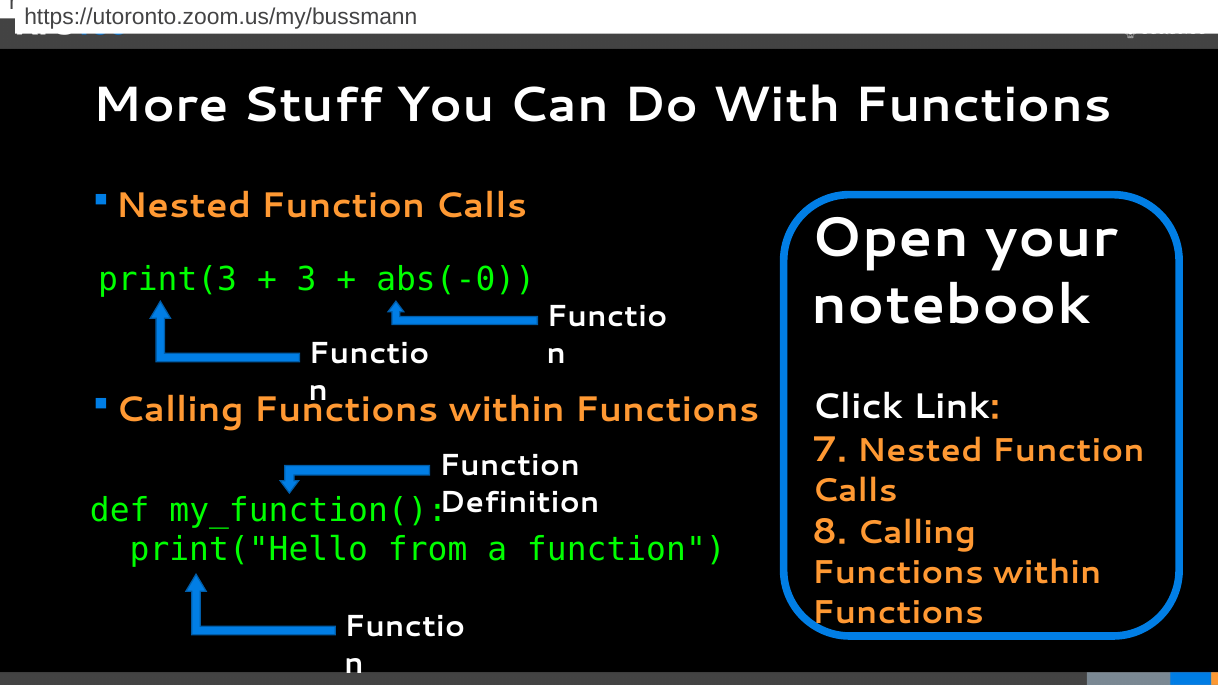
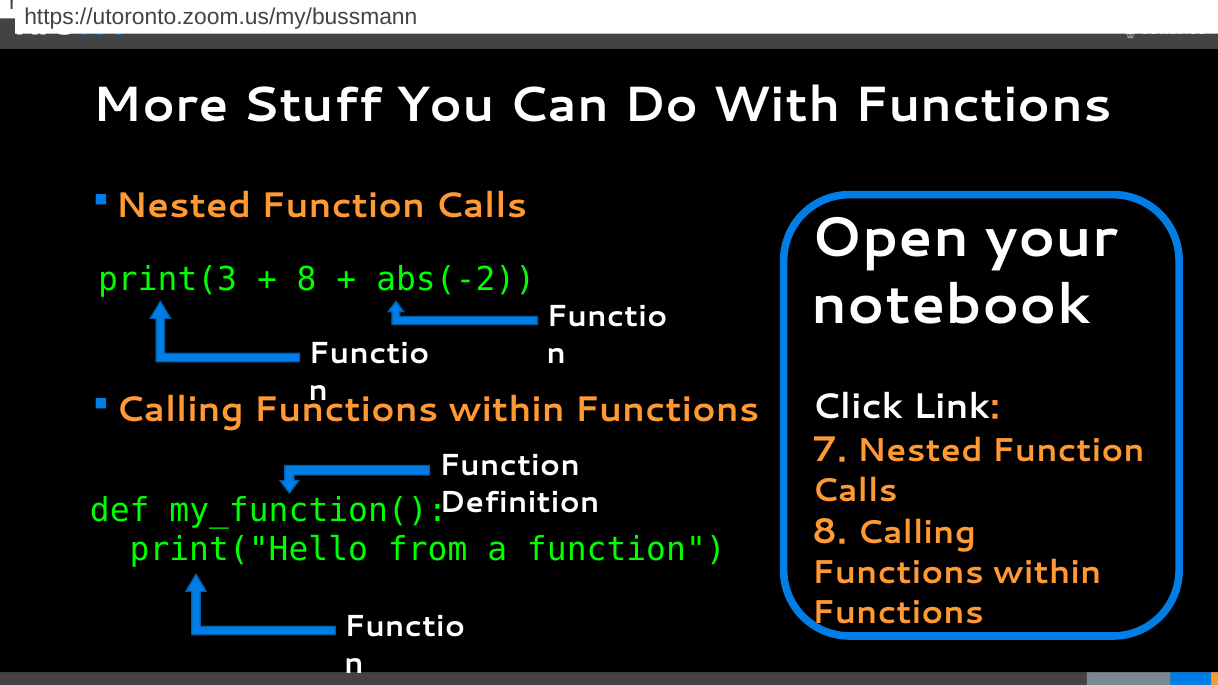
3: 3 -> 8 (307, 280)
abs(-0: abs(-0 -> abs(-2 (456, 280)
